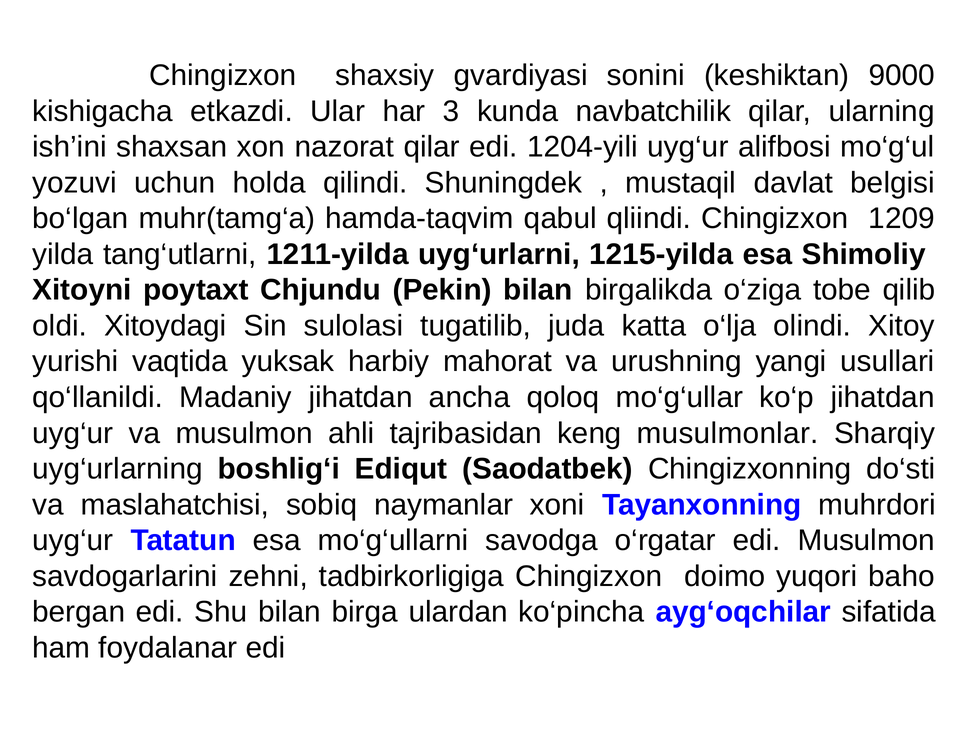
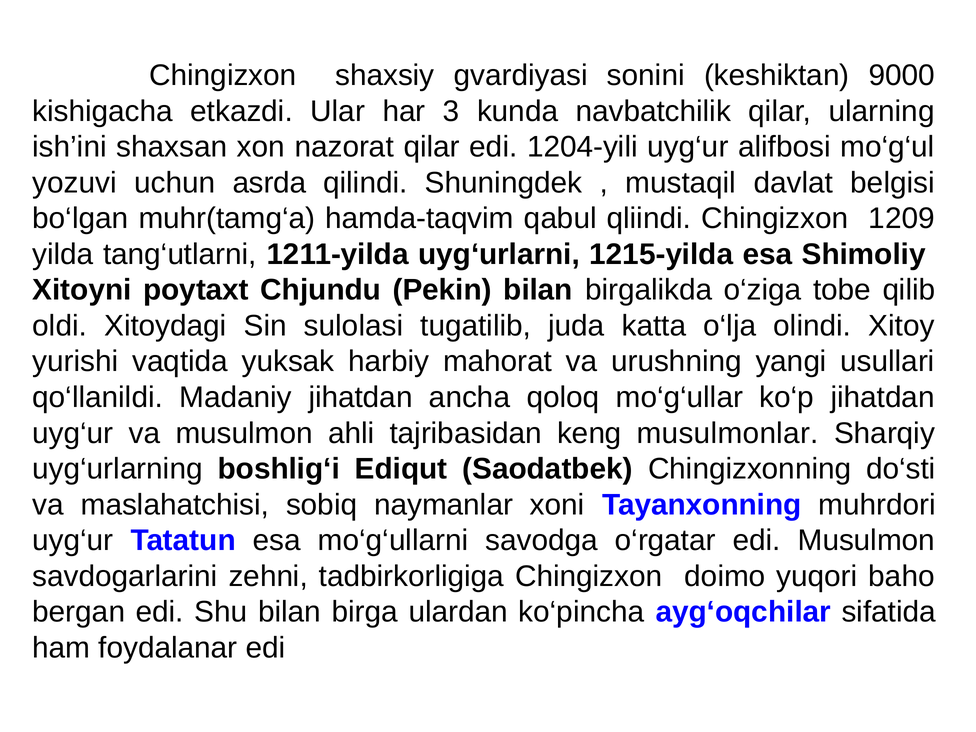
holda: holda -> asrda (269, 183)
